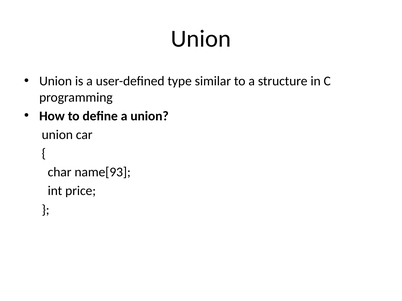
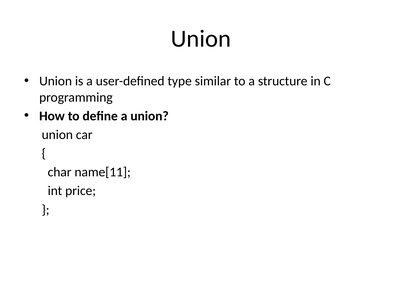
name[93: name[93 -> name[11 (103, 172)
